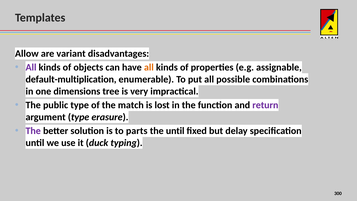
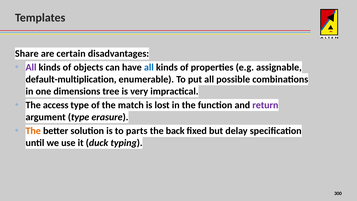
Allow: Allow -> Share (27, 54)
variant: variant -> certain (71, 54)
all colour: orange -> blue (149, 67)
public: public -> access (56, 105)
The colour: purple -> orange (33, 131)
the until: until -> back (175, 131)
